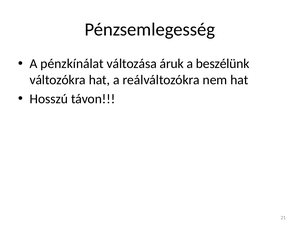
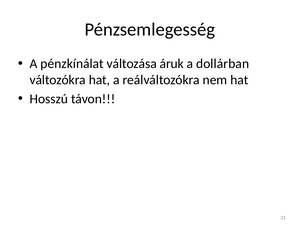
beszélünk: beszélünk -> dollárban (223, 64)
